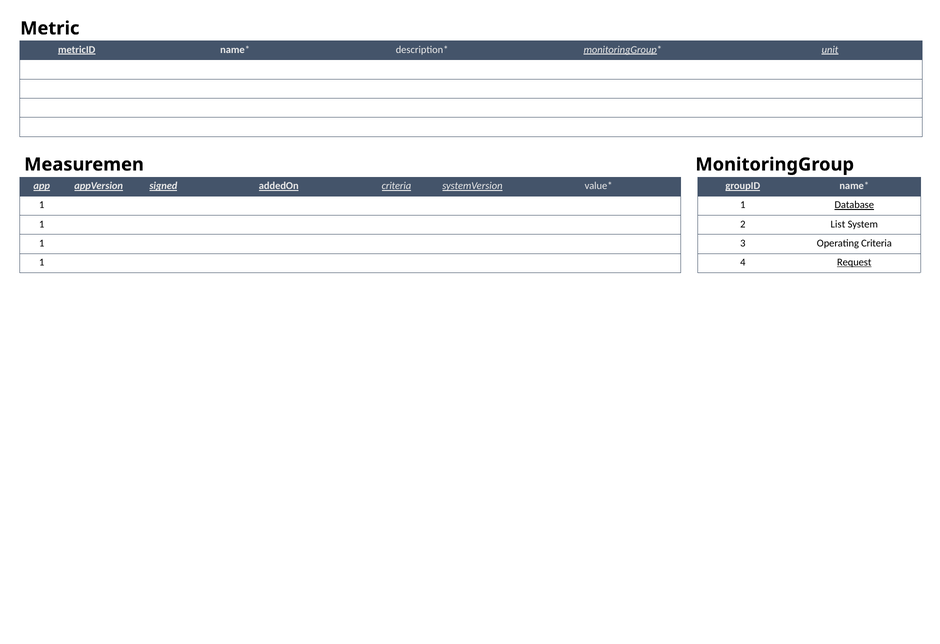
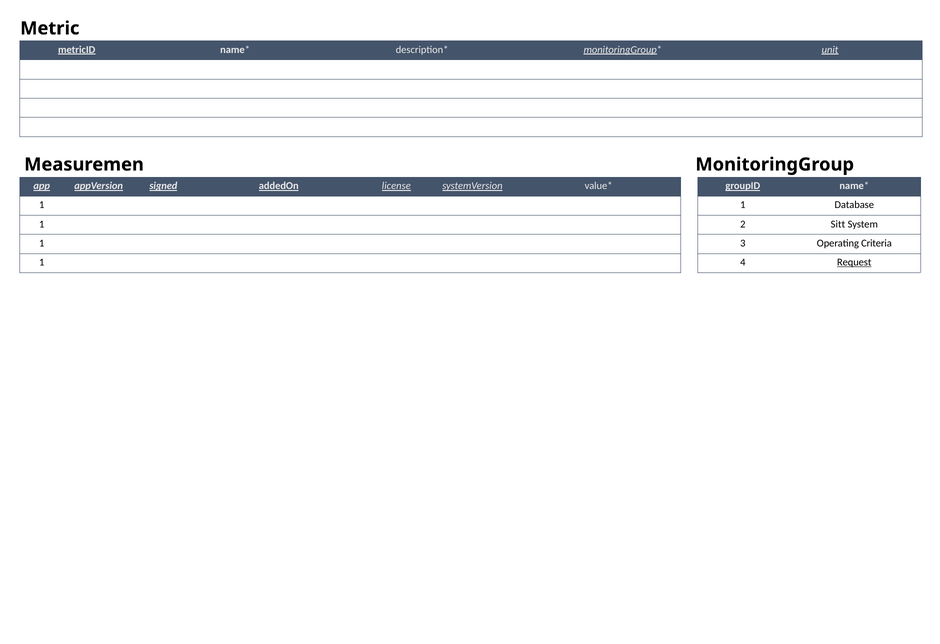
addedOn criteria: criteria -> license (396, 186)
Database underline: present -> none (854, 205)
List: List -> Sitt (838, 224)
